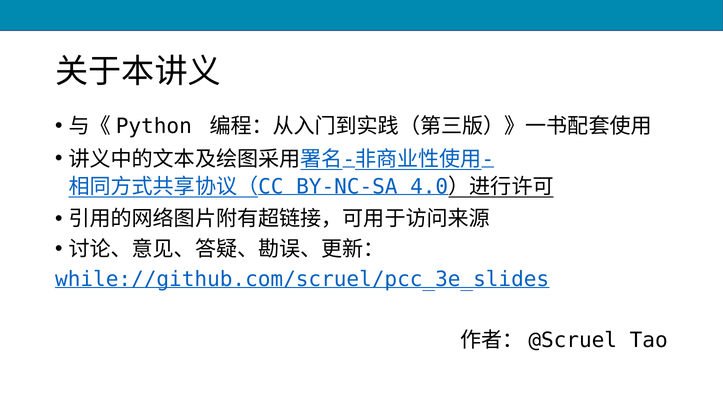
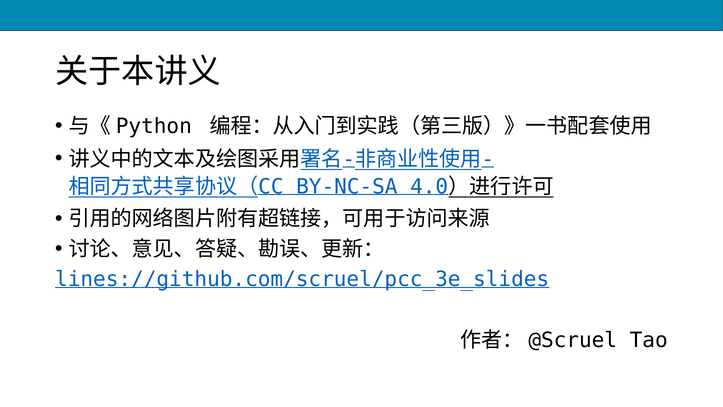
while://github.com/scruel/pcc_3e_slides: while://github.com/scruel/pcc_3e_slides -> lines://github.com/scruel/pcc_3e_slides (302, 279)
